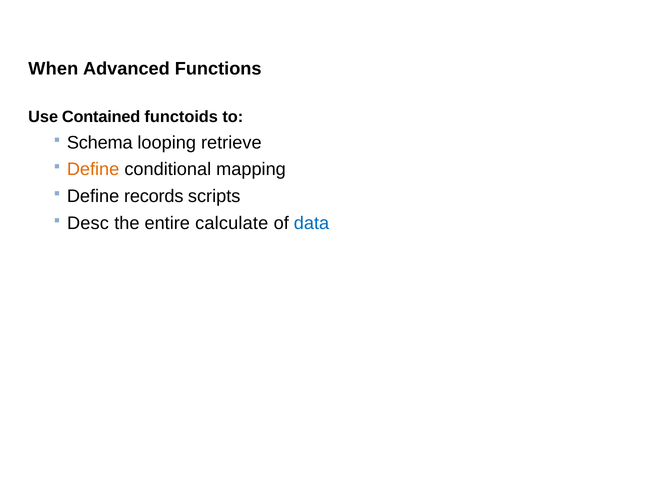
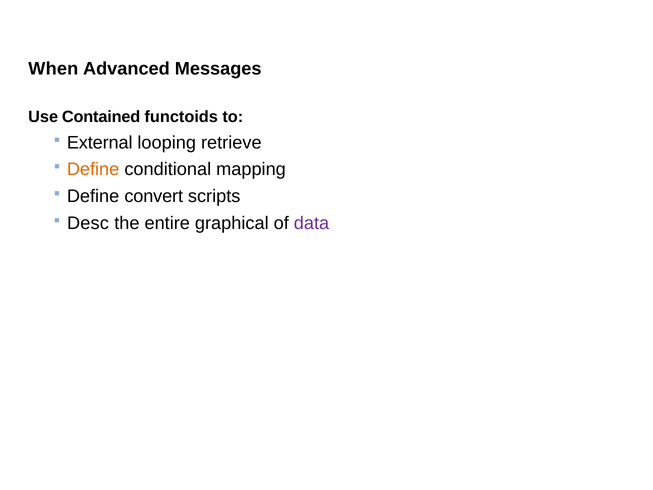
Functions: Functions -> Messages (218, 69)
Schema: Schema -> External (100, 143)
records: records -> convert (154, 196)
calculate: calculate -> graphical (232, 223)
data colour: blue -> purple (312, 223)
